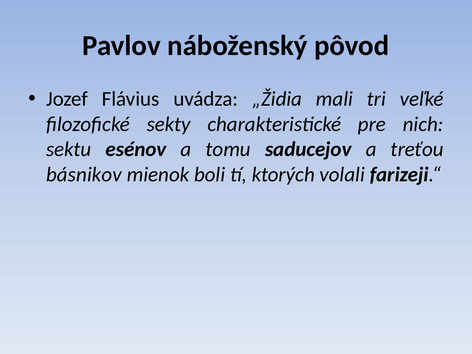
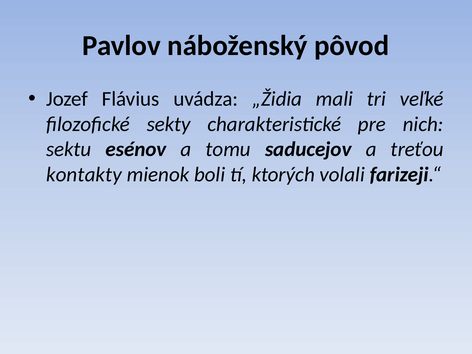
básnikov: básnikov -> kontakty (84, 175)
